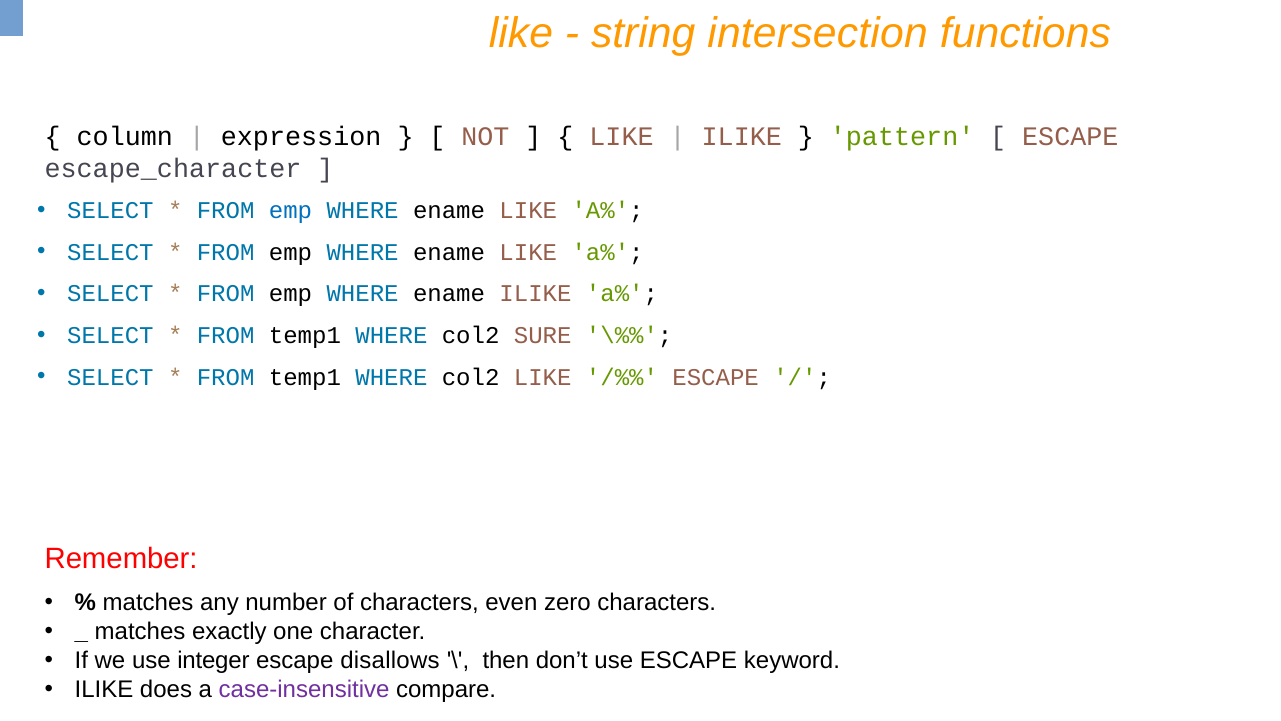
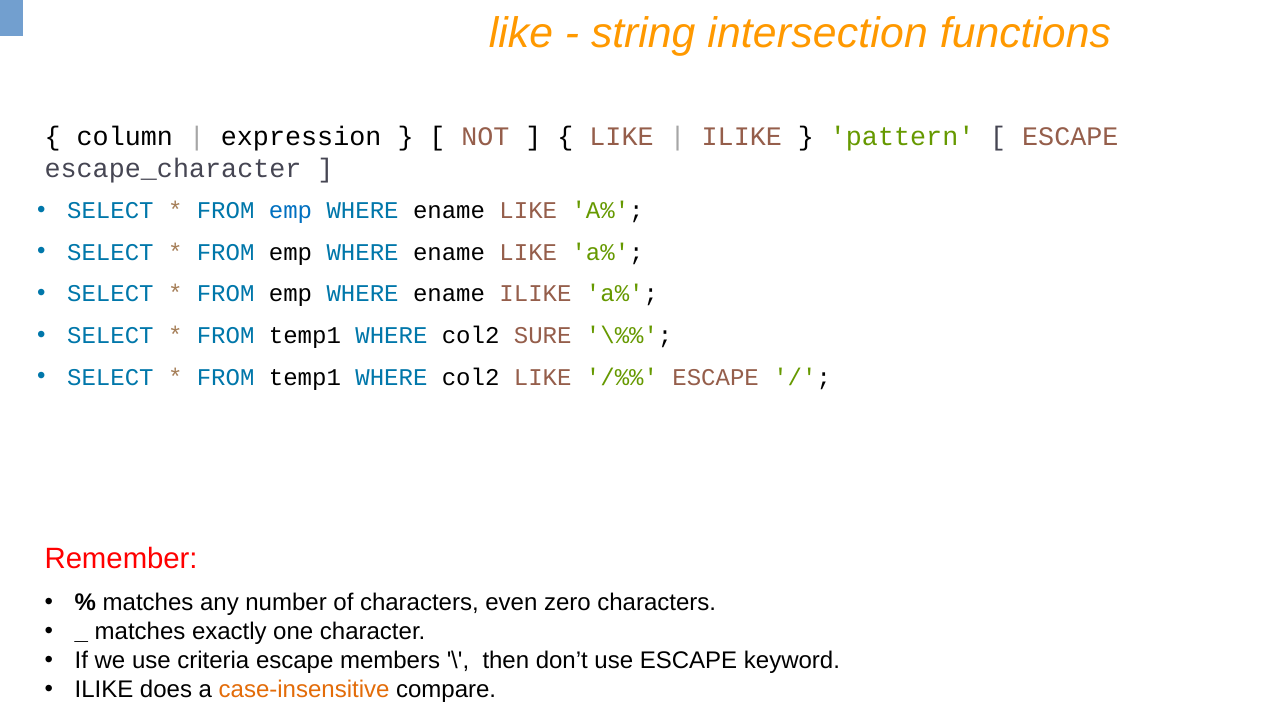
integer: integer -> criteria (213, 660)
disallows: disallows -> members (390, 660)
case-insensitive colour: purple -> orange (304, 689)
